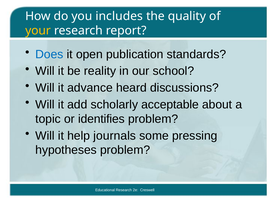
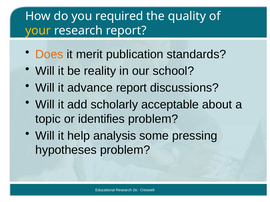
includes: includes -> required (119, 16)
Does colour: blue -> orange (49, 54)
open: open -> merit (89, 54)
advance heard: heard -> report (131, 88)
journals: journals -> analysis (115, 136)
